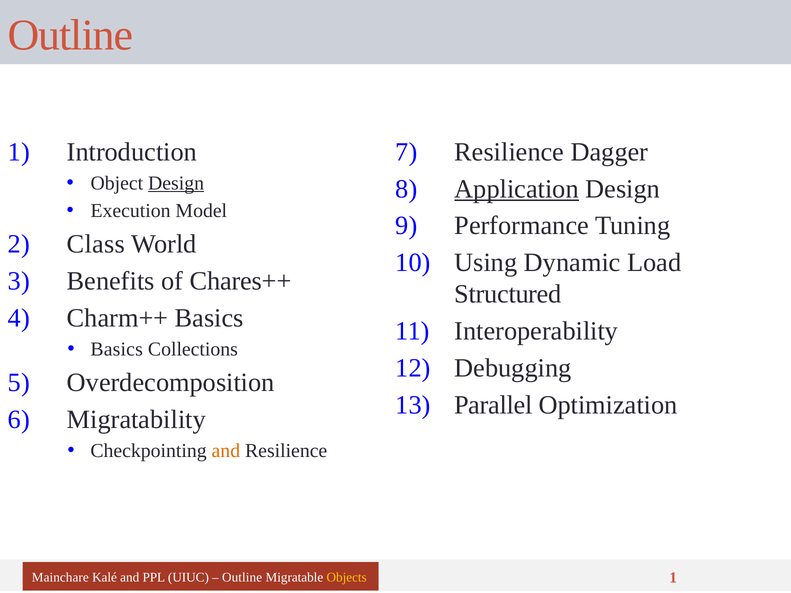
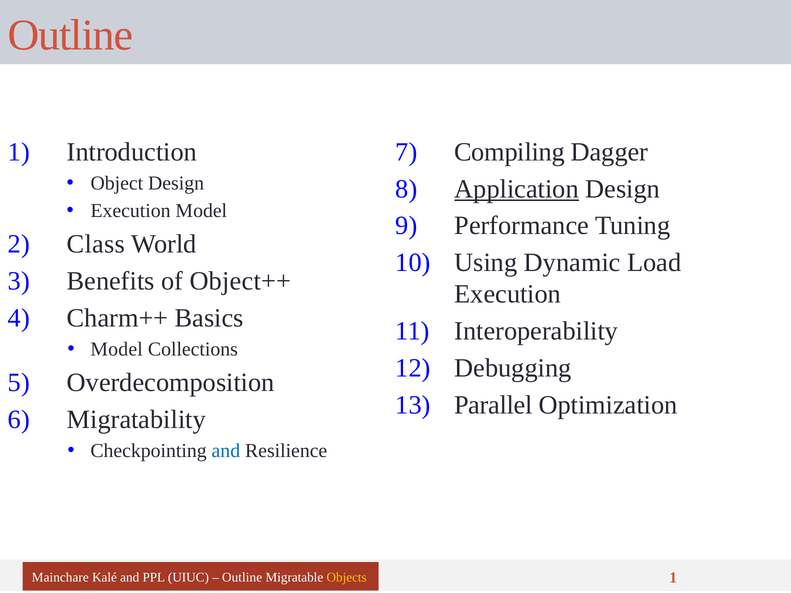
Resilience: Resilience -> Compiling (509, 152)
Design underline: present -> none (176, 183)
Chares++: Chares++ -> Object++ (240, 281)
Structured: Structured -> Execution (508, 294)
Basics: Basics -> Model (117, 349)
and colour: orange -> blue (226, 451)
